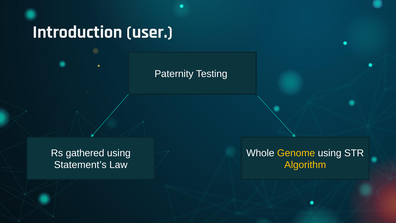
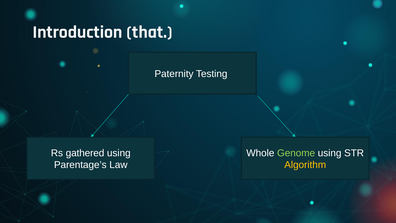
user: user -> that (150, 32)
Genome colour: yellow -> light green (296, 153)
Statement’s: Statement’s -> Parentage’s (80, 165)
